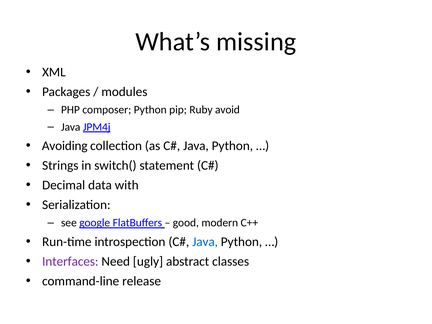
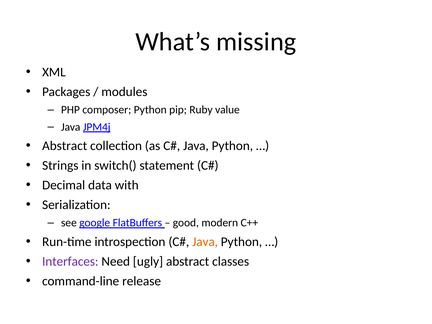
avoid: avoid -> value (227, 110)
Avoiding: Avoiding -> Abstract (65, 146)
Java colour: blue -> orange (205, 242)
